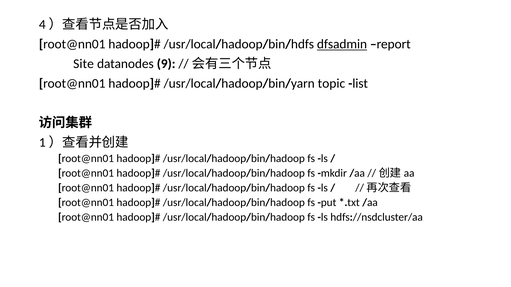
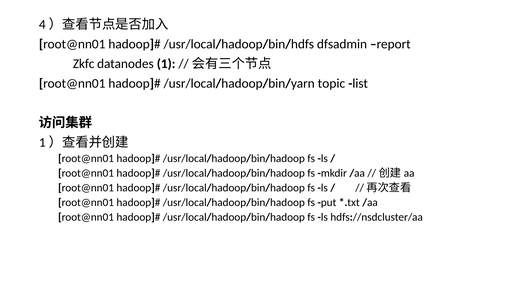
dfsadmin underline: present -> none (342, 44)
Site: Site -> Zkfc (84, 64)
9: 9 -> 1 (166, 64)
